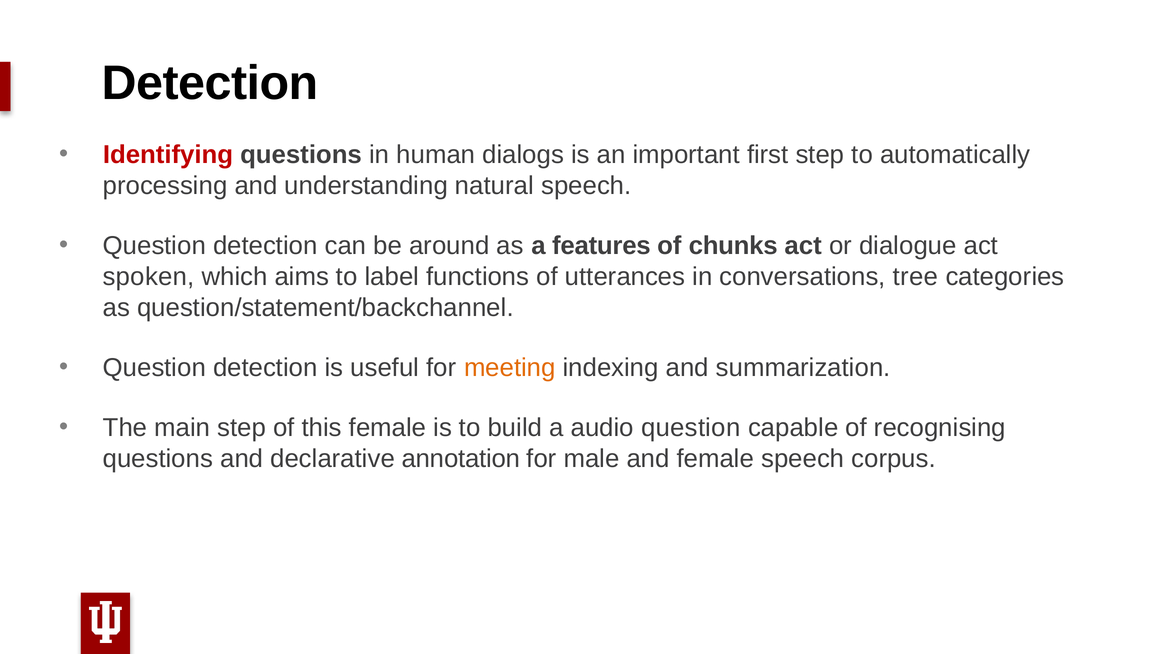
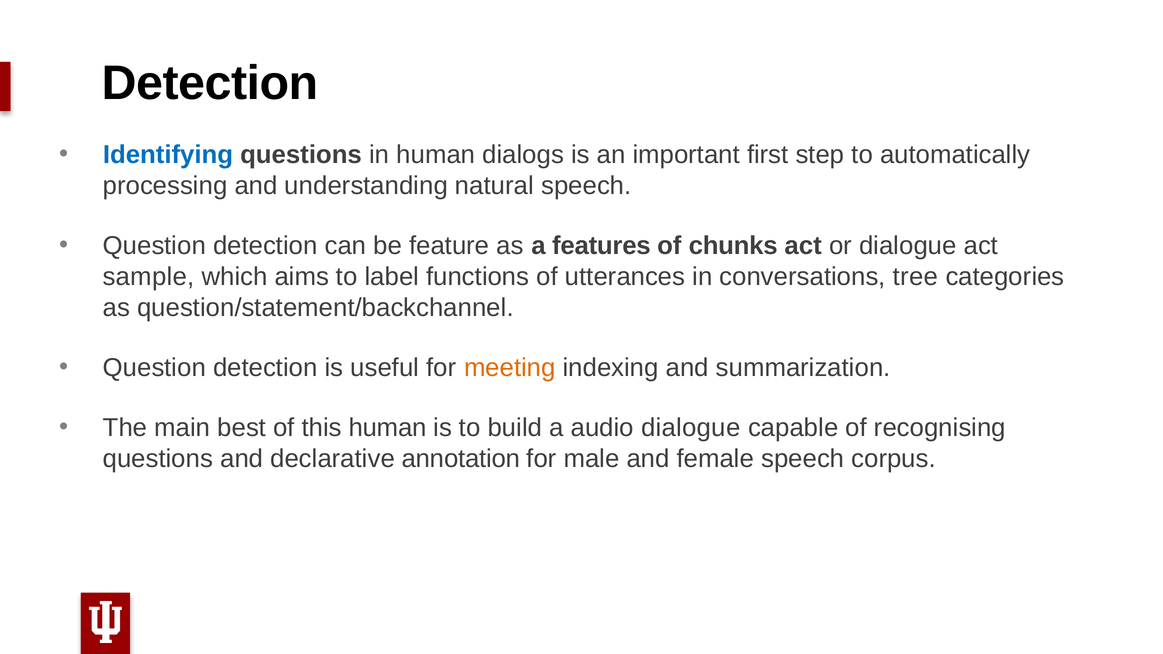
Identifying colour: red -> blue (168, 155)
around: around -> feature (449, 246)
spoken: spoken -> sample (149, 277)
main step: step -> best (242, 428)
this female: female -> human (388, 428)
audio question: question -> dialogue (691, 428)
